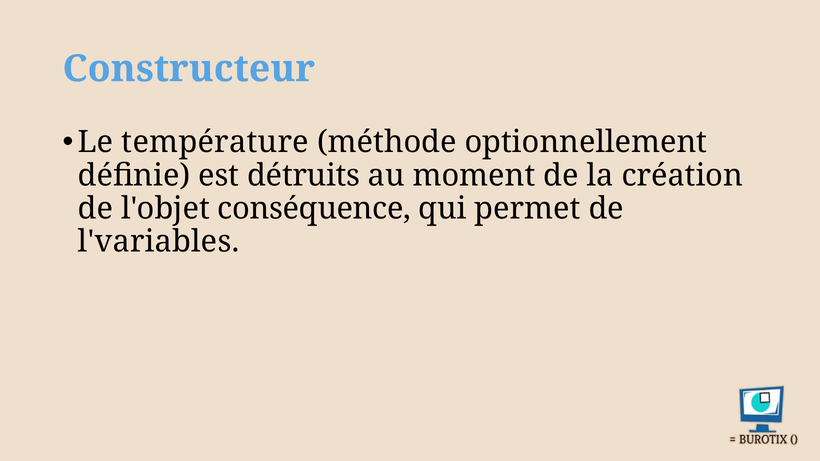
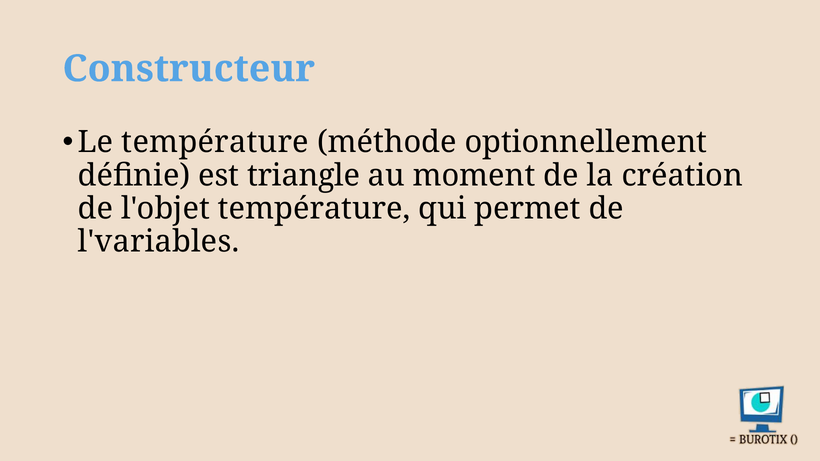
détruits: détruits -> triangle (304, 175)
l'objet conséquence: conséquence -> température (314, 209)
